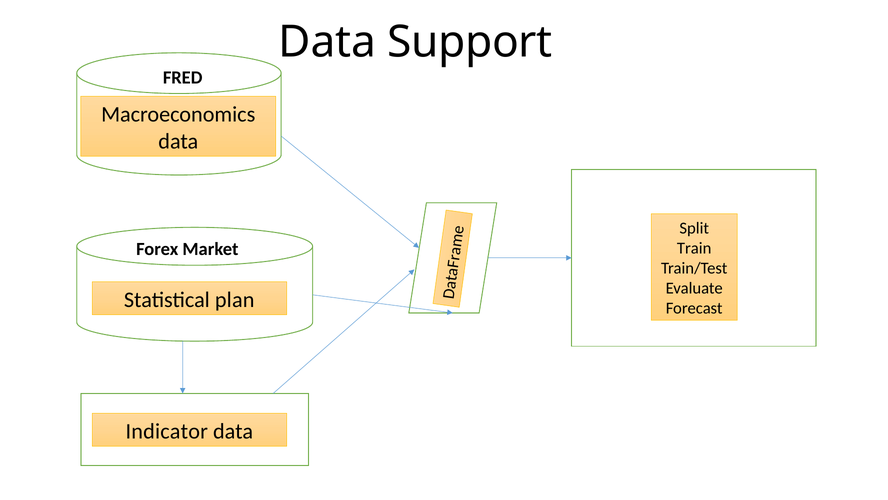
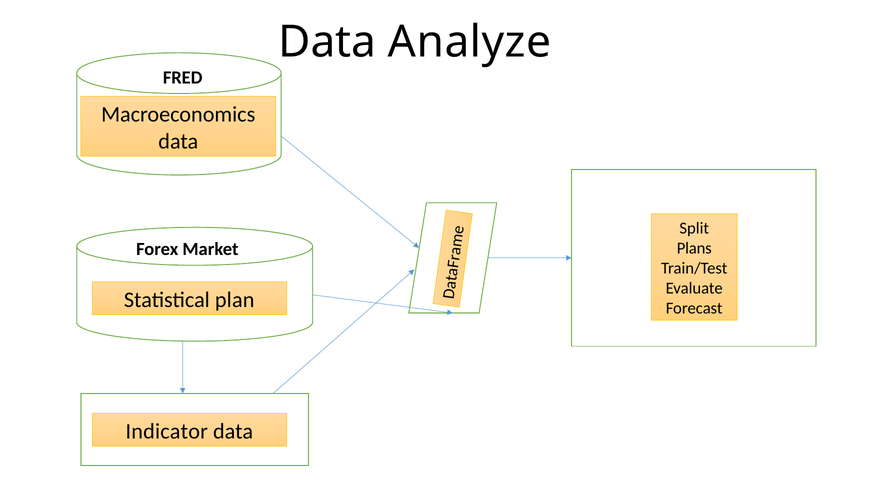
Support: Support -> Analyze (469, 42)
Train: Train -> Plans (694, 248)
